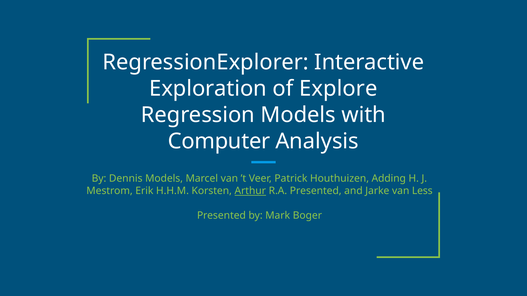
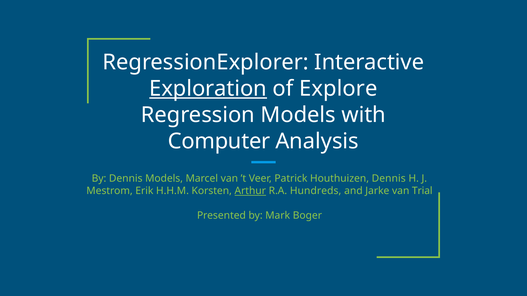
Exploration underline: none -> present (208, 89)
Houthuizen Adding: Adding -> Dennis (389, 179)
R.A Presented: Presented -> Hundreds (316, 191)
Less: Less -> Trial (422, 191)
